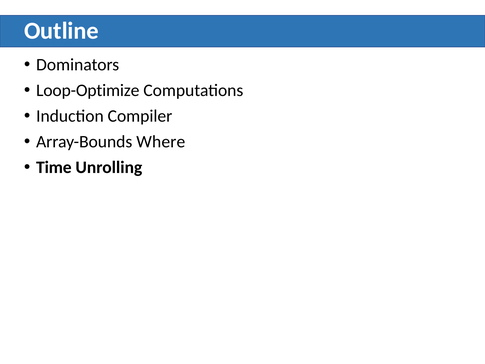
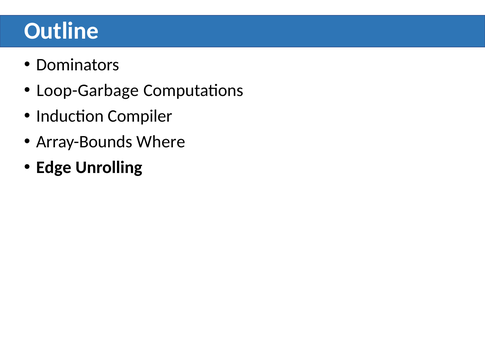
Loop-Optimize: Loop-Optimize -> Loop-Garbage (88, 90)
Time: Time -> Edge (54, 167)
